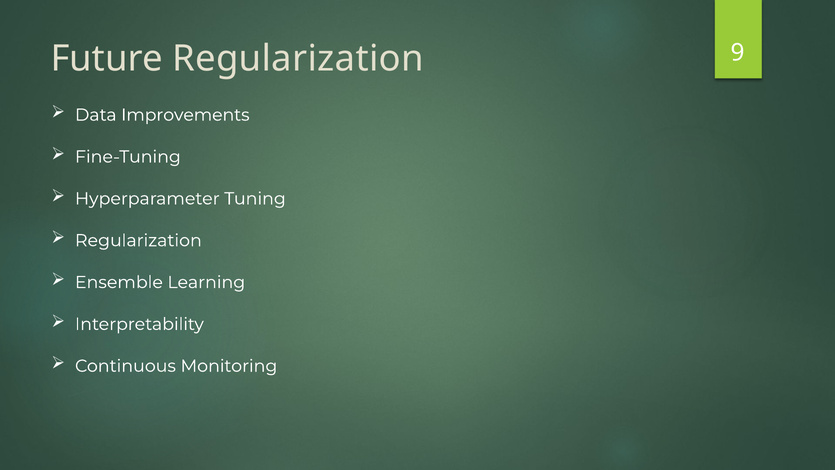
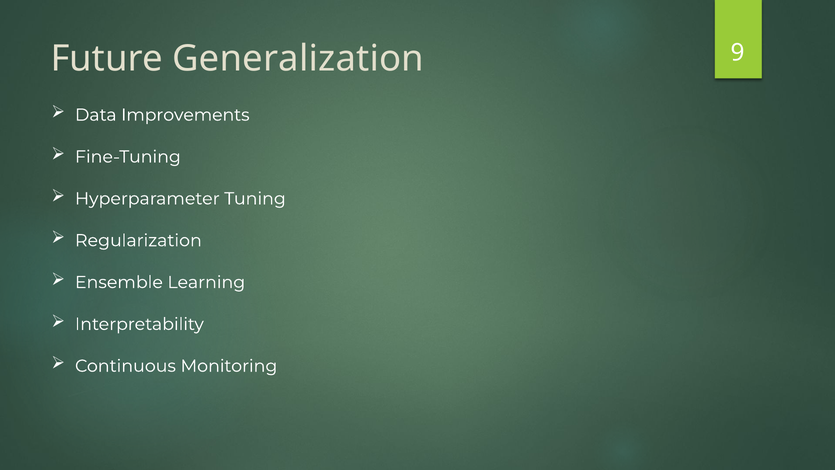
Future Regularization: Regularization -> Generalization (298, 59)
